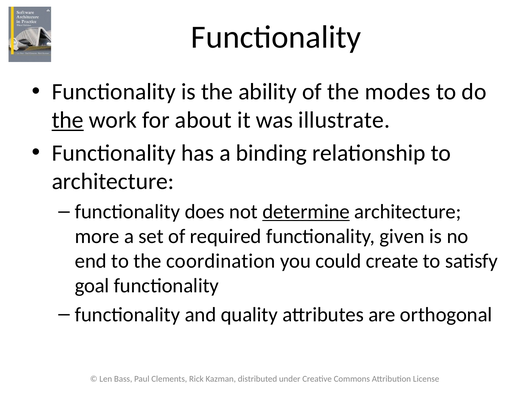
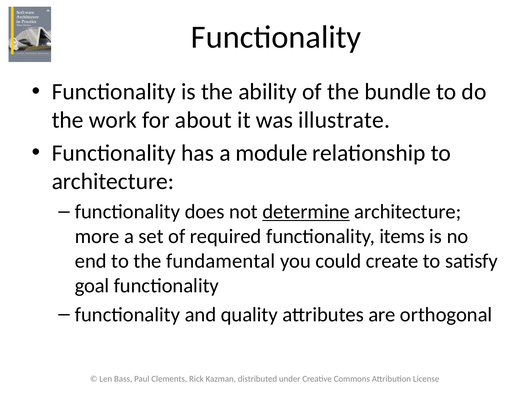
modes: modes -> bundle (398, 92)
the underline: present -> none (68, 120)
binding: binding -> module (272, 153)
given: given -> items (402, 237)
coordination: coordination -> fundamental (221, 261)
